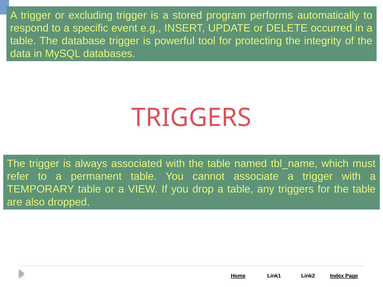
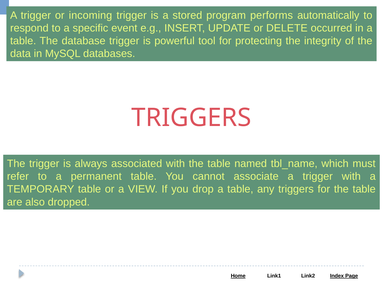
excluding: excluding -> incoming (90, 15)
